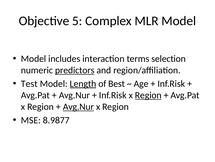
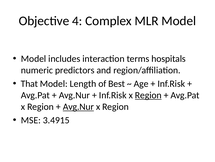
5: 5 -> 4 (77, 21)
selection: selection -> hospitals (169, 58)
predictors underline: present -> none (75, 70)
Test: Test -> That (29, 83)
Length underline: present -> none (83, 83)
8.9877: 8.9877 -> 3.4915 (56, 120)
